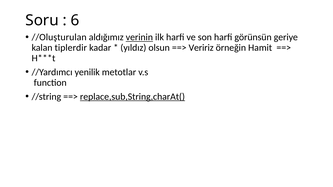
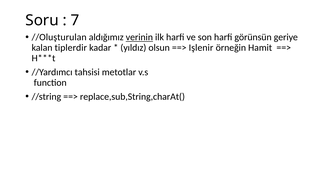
6: 6 -> 7 (75, 20)
Veririz: Veririz -> Işlenir (201, 48)
yenilik: yenilik -> tahsisi (87, 72)
replace,sub,String,charAt( underline: present -> none (132, 97)
